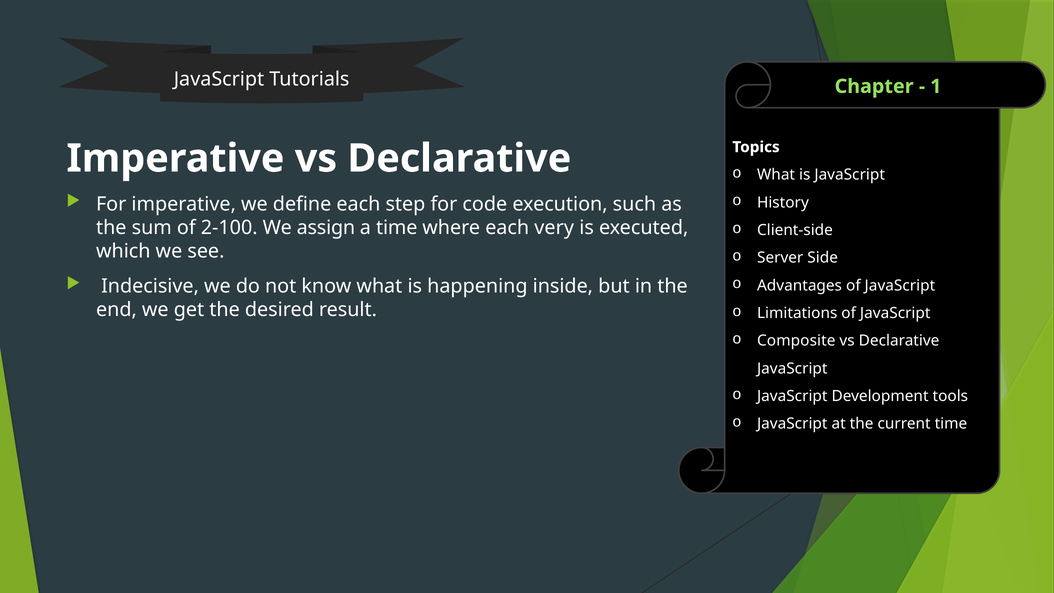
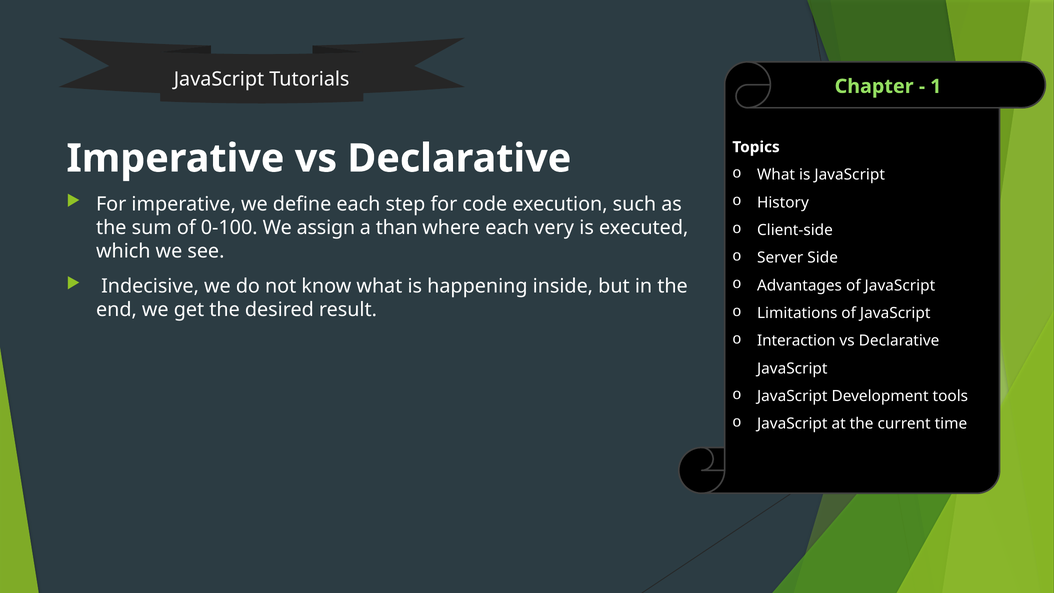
2-100: 2-100 -> 0-100 (229, 228)
a time: time -> than (397, 228)
Composite: Composite -> Interaction (796, 341)
